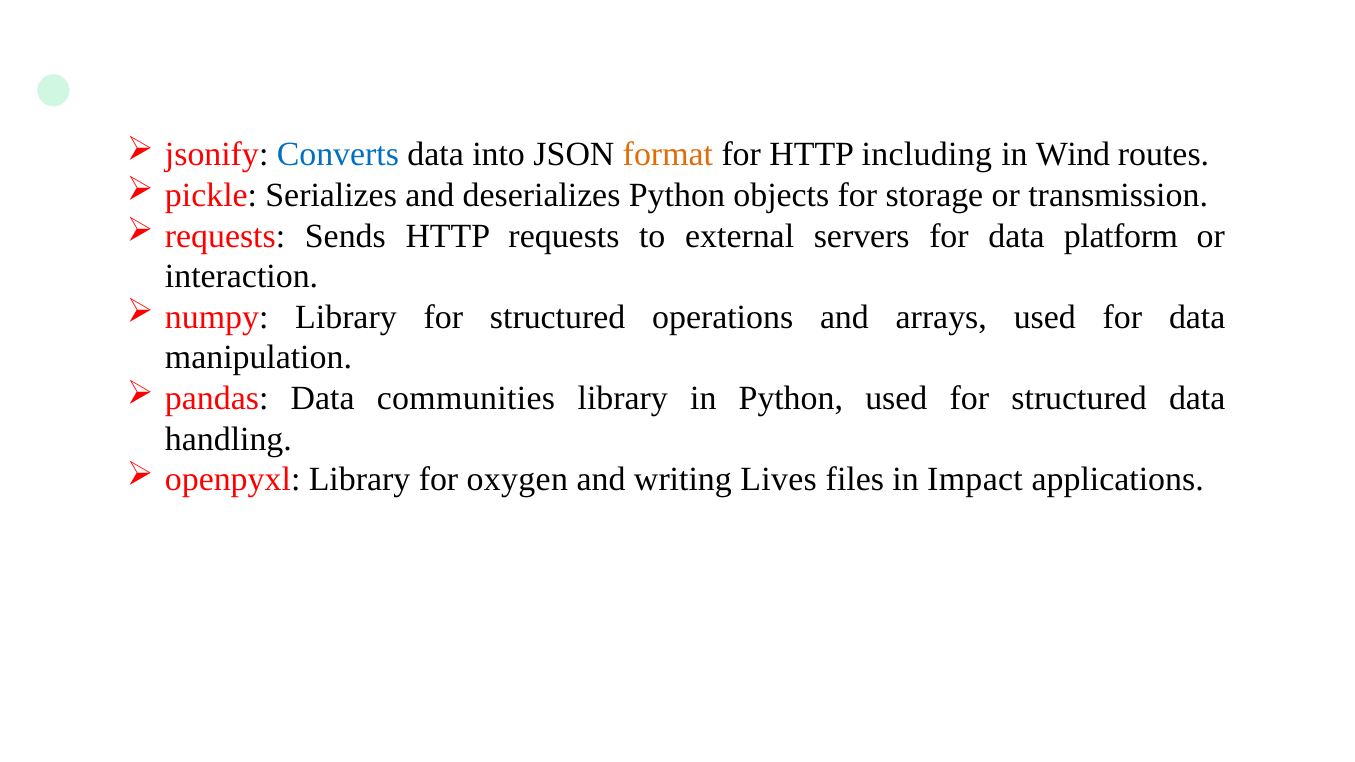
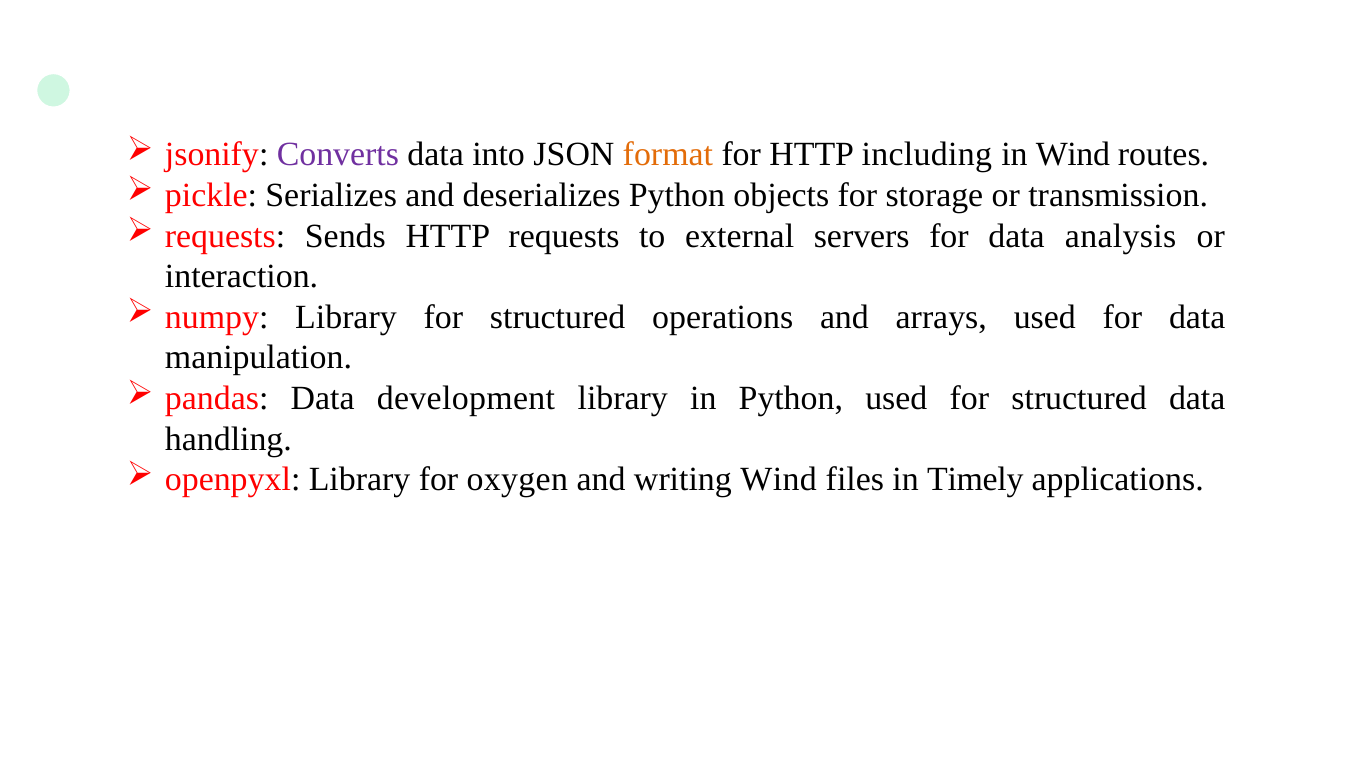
Converts colour: blue -> purple (338, 155)
platform: platform -> analysis (1121, 236)
communities: communities -> development (466, 399)
writing Lives: Lives -> Wind (779, 480)
Impact: Impact -> Timely (975, 480)
